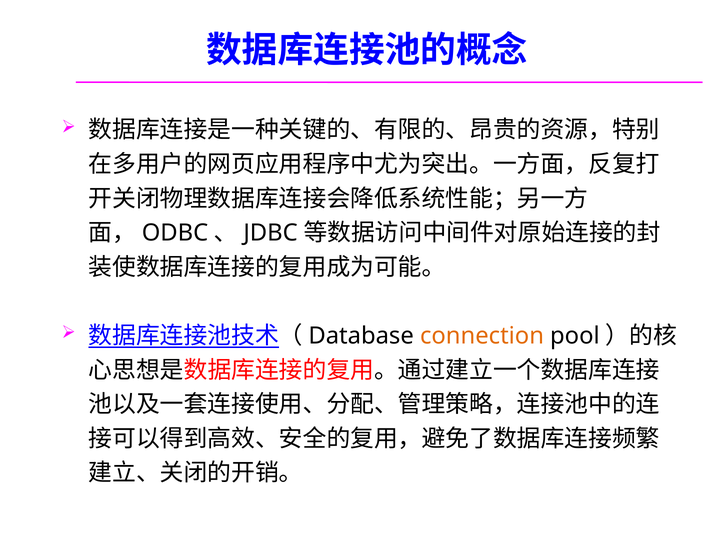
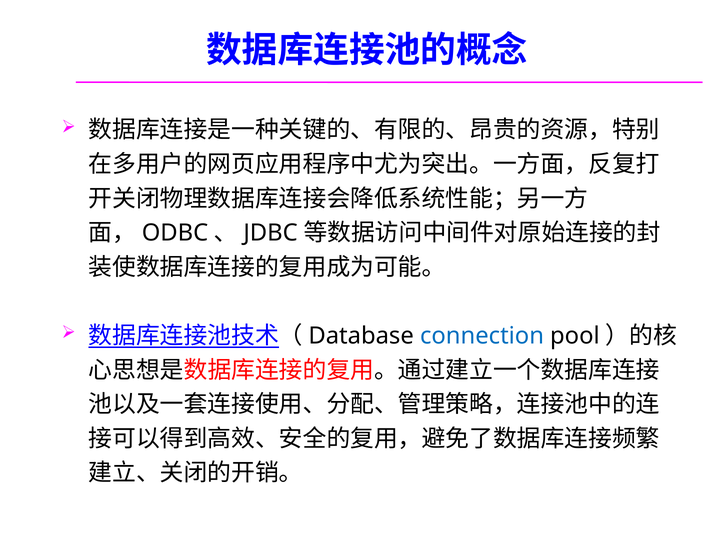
connection colour: orange -> blue (482, 336)
